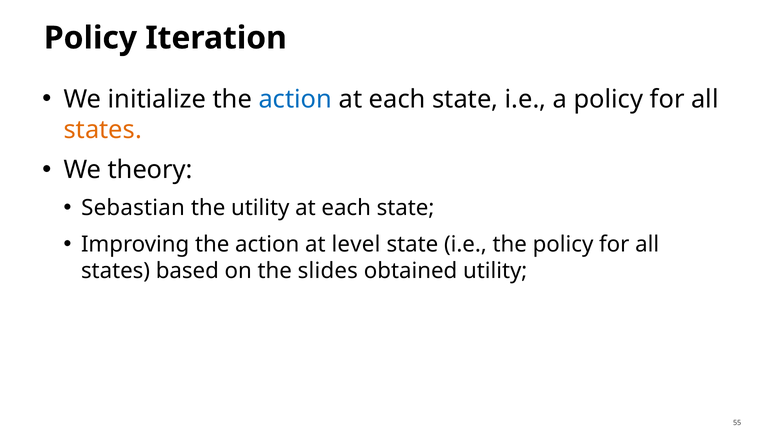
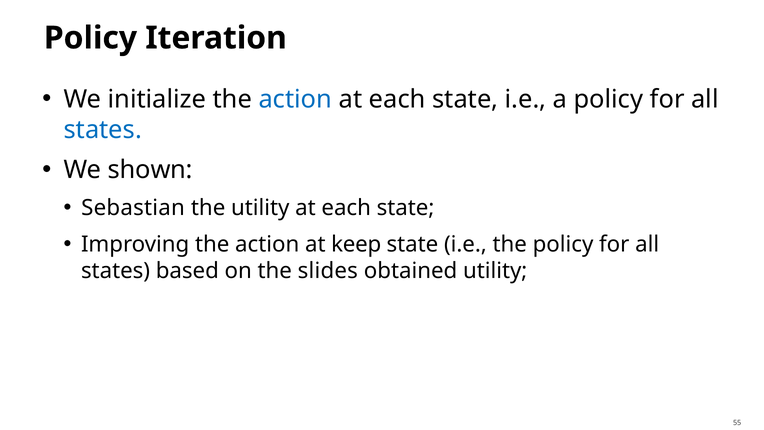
states colour: orange -> blue (103, 130)
theory: theory -> shown (150, 170)
level: level -> keep (356, 244)
